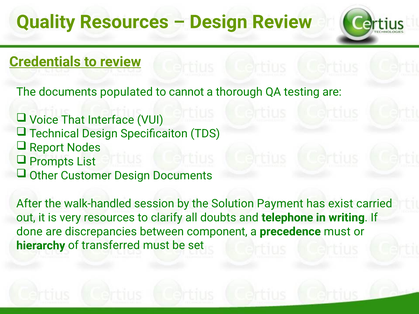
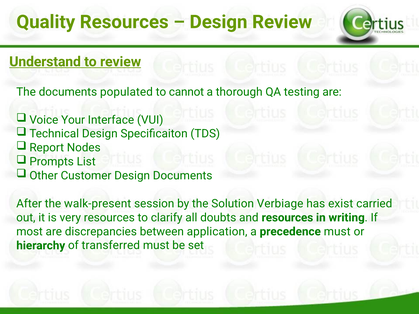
Credentials: Credentials -> Understand (45, 62)
That: That -> Your (73, 120)
walk-handled: walk-handled -> walk-present (98, 204)
Payment: Payment -> Verbiage (280, 204)
and telephone: telephone -> resources (287, 218)
done: done -> most (30, 232)
component: component -> application (217, 232)
